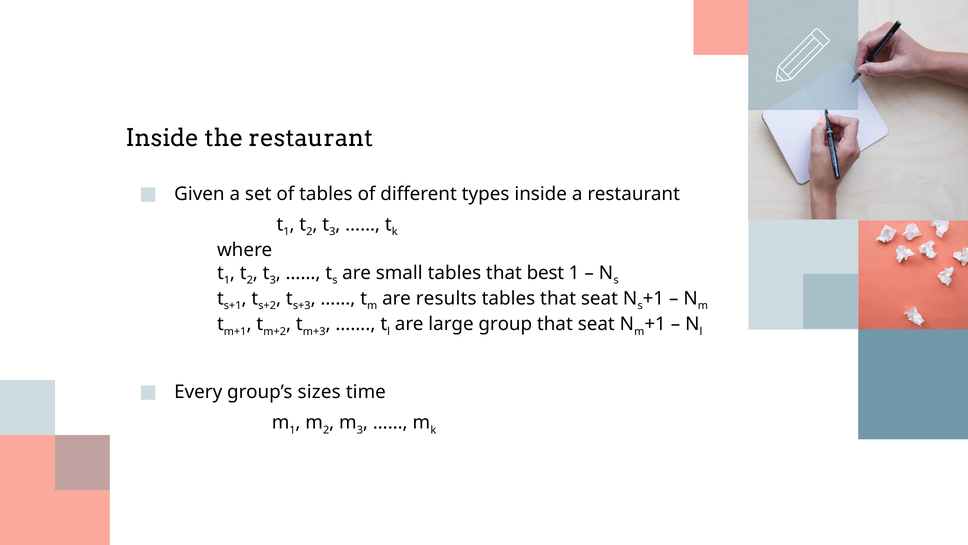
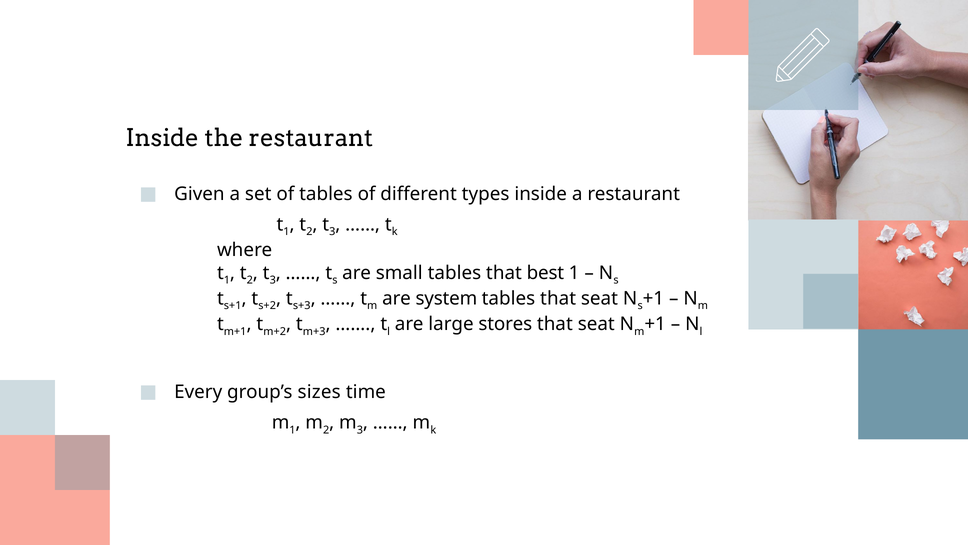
results: results -> system (446, 298)
group: group -> stores (505, 324)
